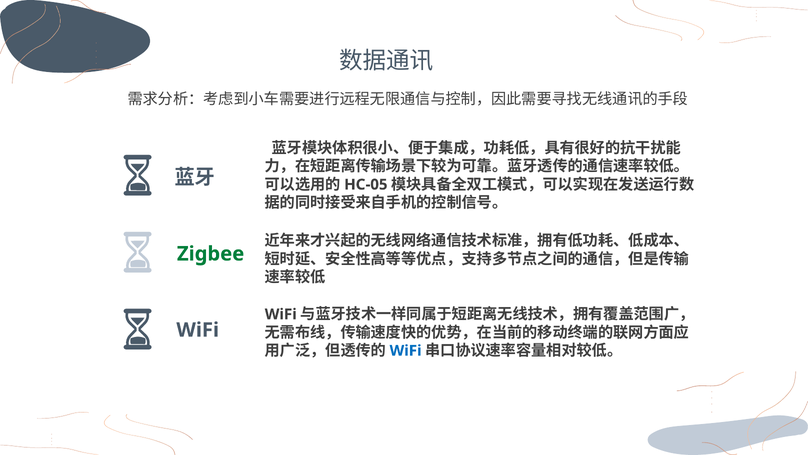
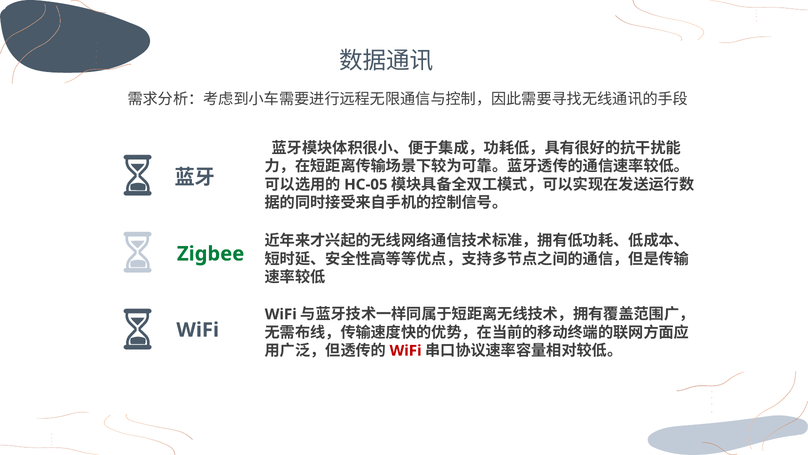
WiFi colour: blue -> red (406, 350)
